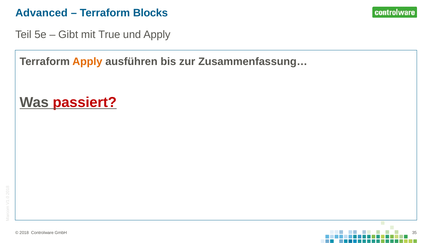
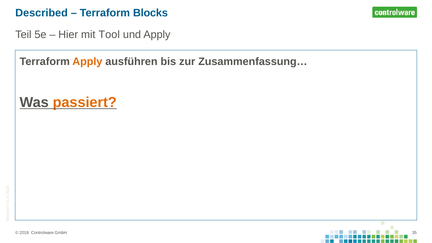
Advanced: Advanced -> Described (42, 13)
Gibt: Gibt -> Hier (68, 34)
True: True -> Tool (109, 34)
passiert colour: red -> orange (85, 102)
